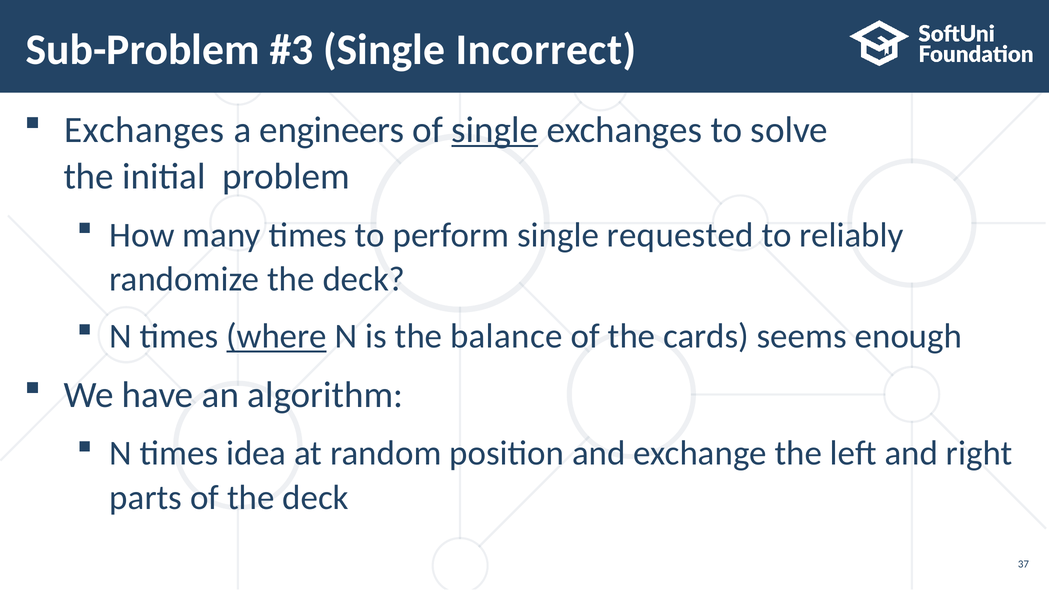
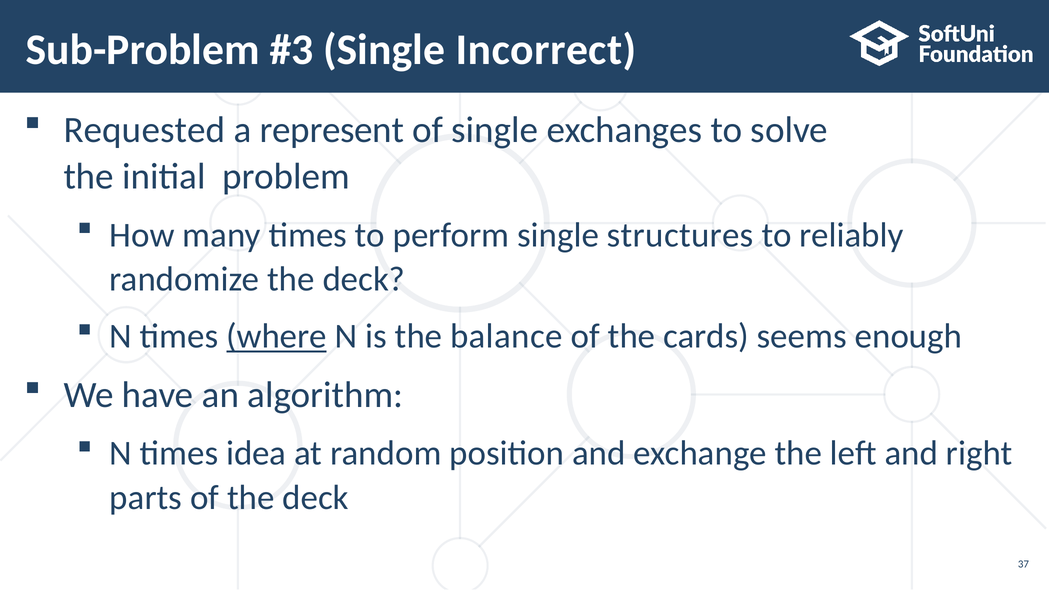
Exchanges: Exchanges -> Requested (144, 130)
engineers: engineers -> represent (332, 130)
single underline: present -> none (495, 130)
requested: requested -> structures (680, 235)
